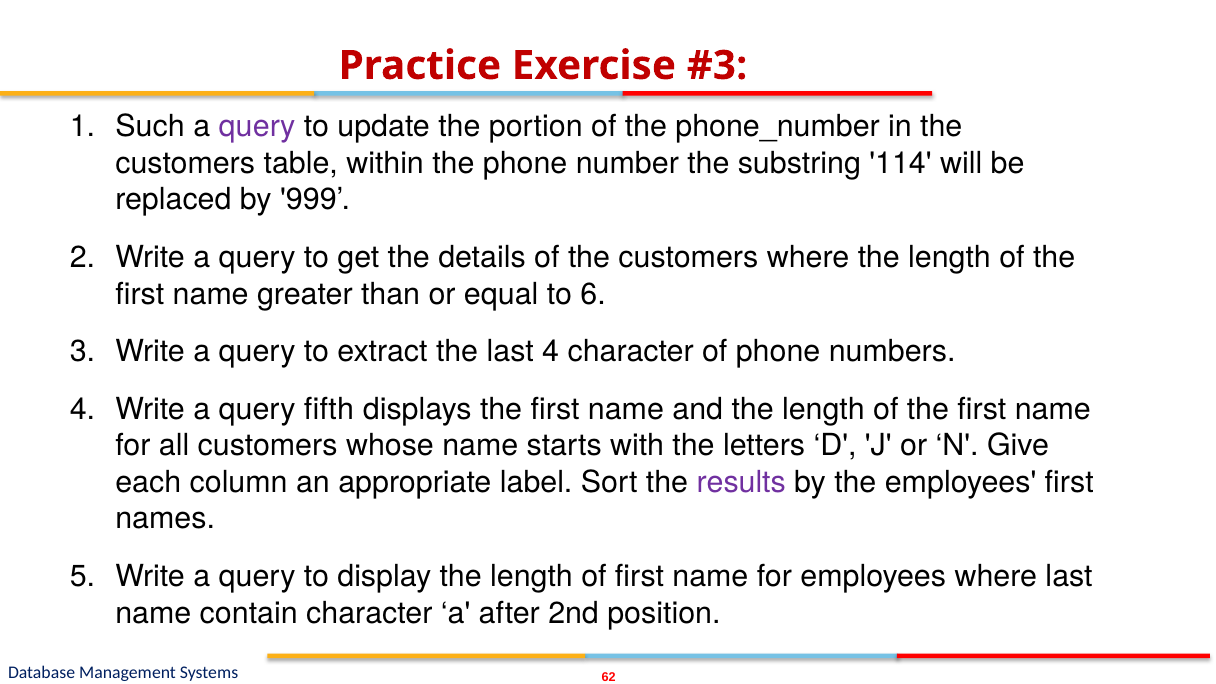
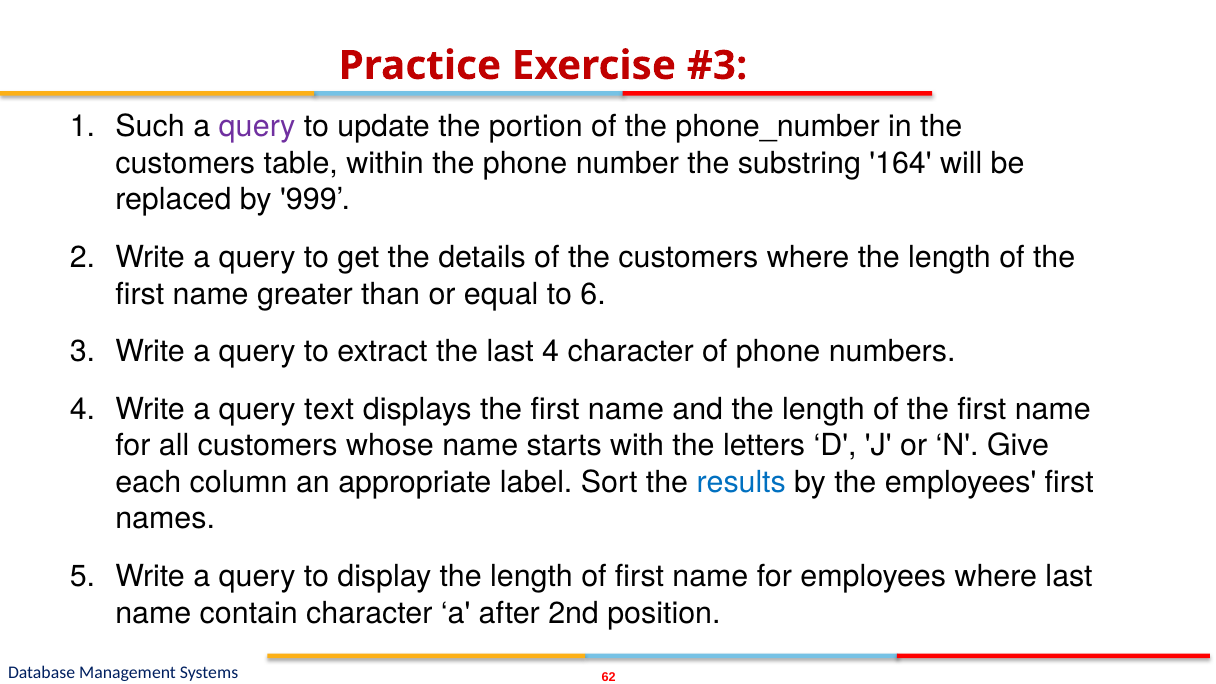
114: 114 -> 164 (901, 163)
fifth: fifth -> text (329, 409)
results colour: purple -> blue (741, 482)
